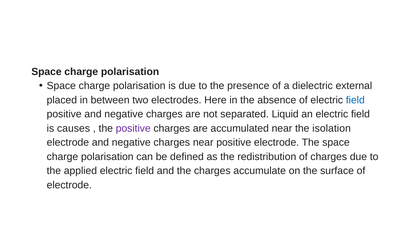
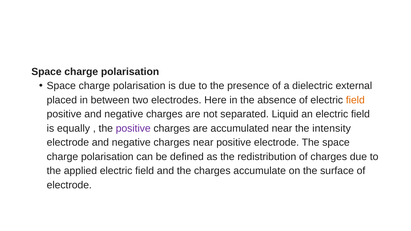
field colour: blue -> orange (355, 100)
causes: causes -> equally (74, 129)
isolation: isolation -> intensity (332, 129)
